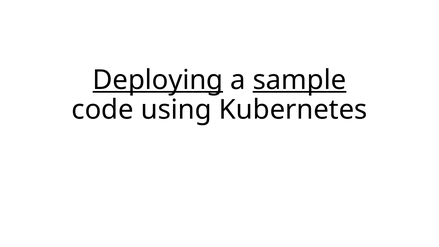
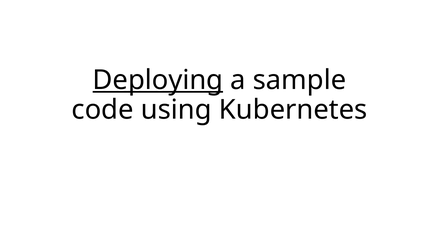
sample underline: present -> none (300, 80)
